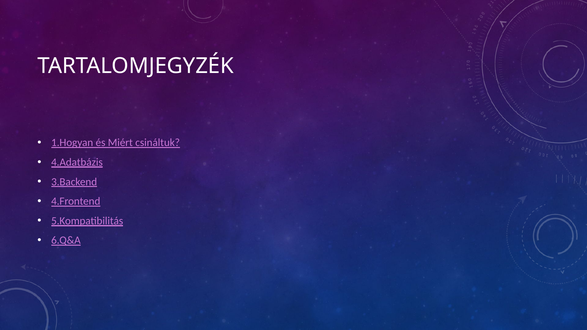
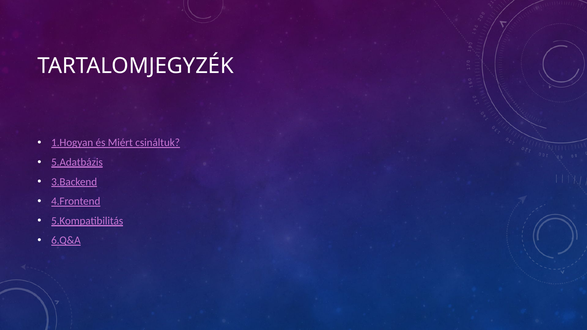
4.Adatbázis: 4.Adatbázis -> 5.Adatbázis (77, 162)
